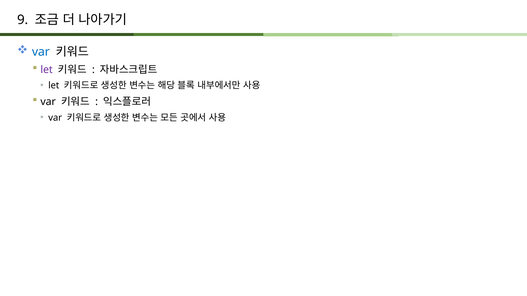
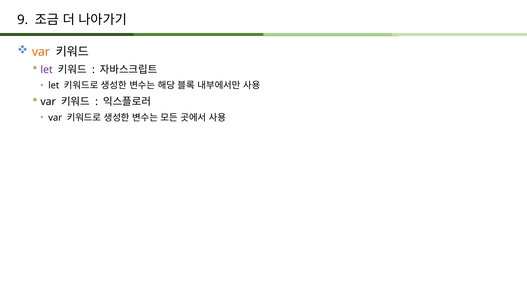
var colour: blue -> orange (41, 52)
